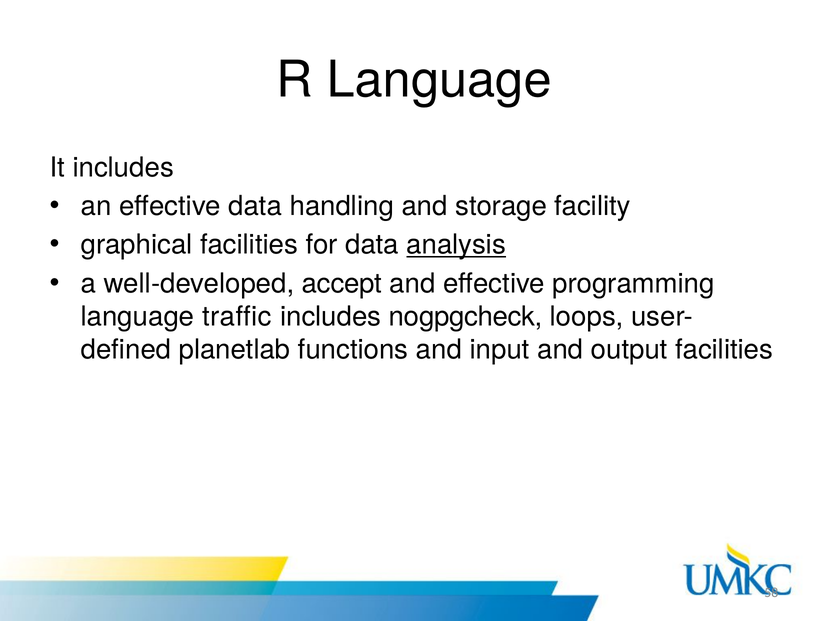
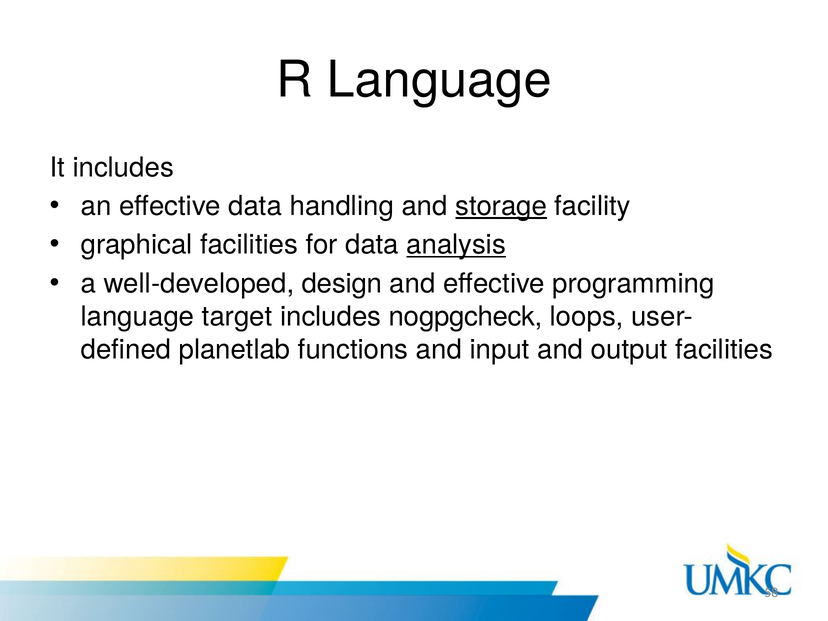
storage underline: none -> present (501, 206)
accept: accept -> design (342, 283)
traffic: traffic -> target (237, 317)
